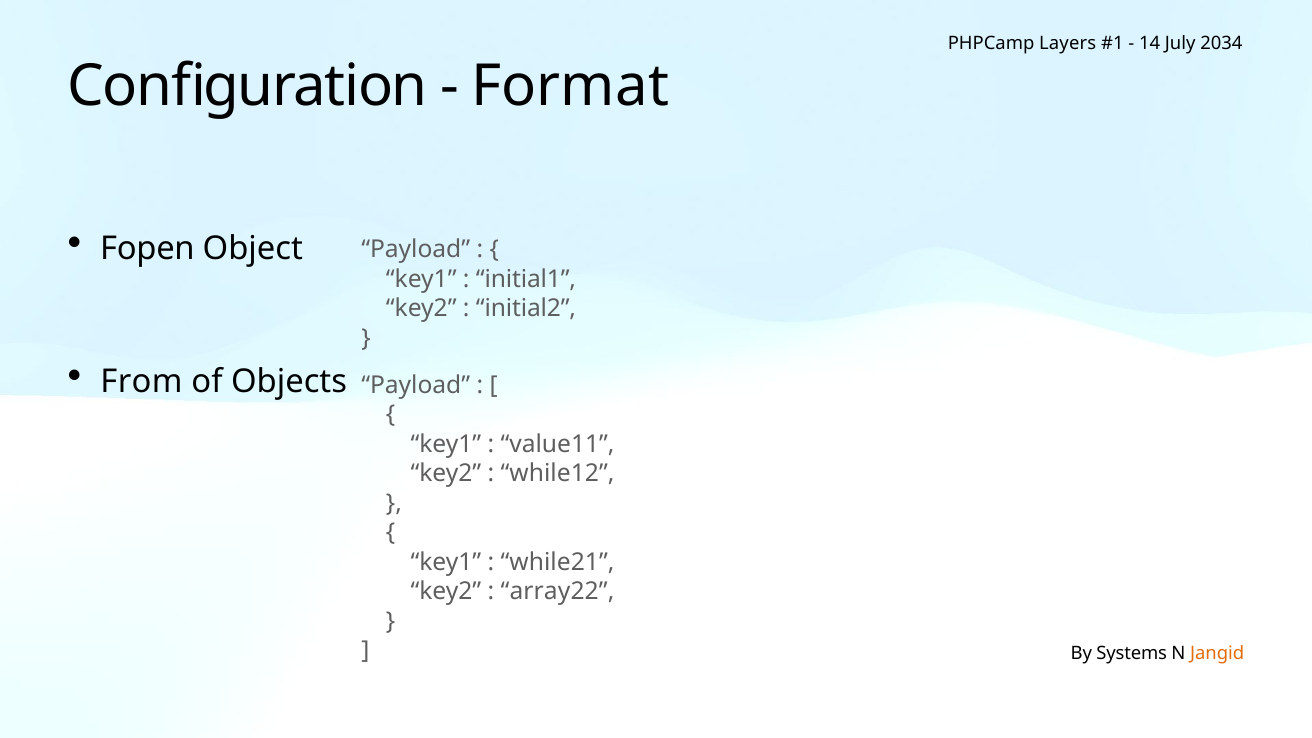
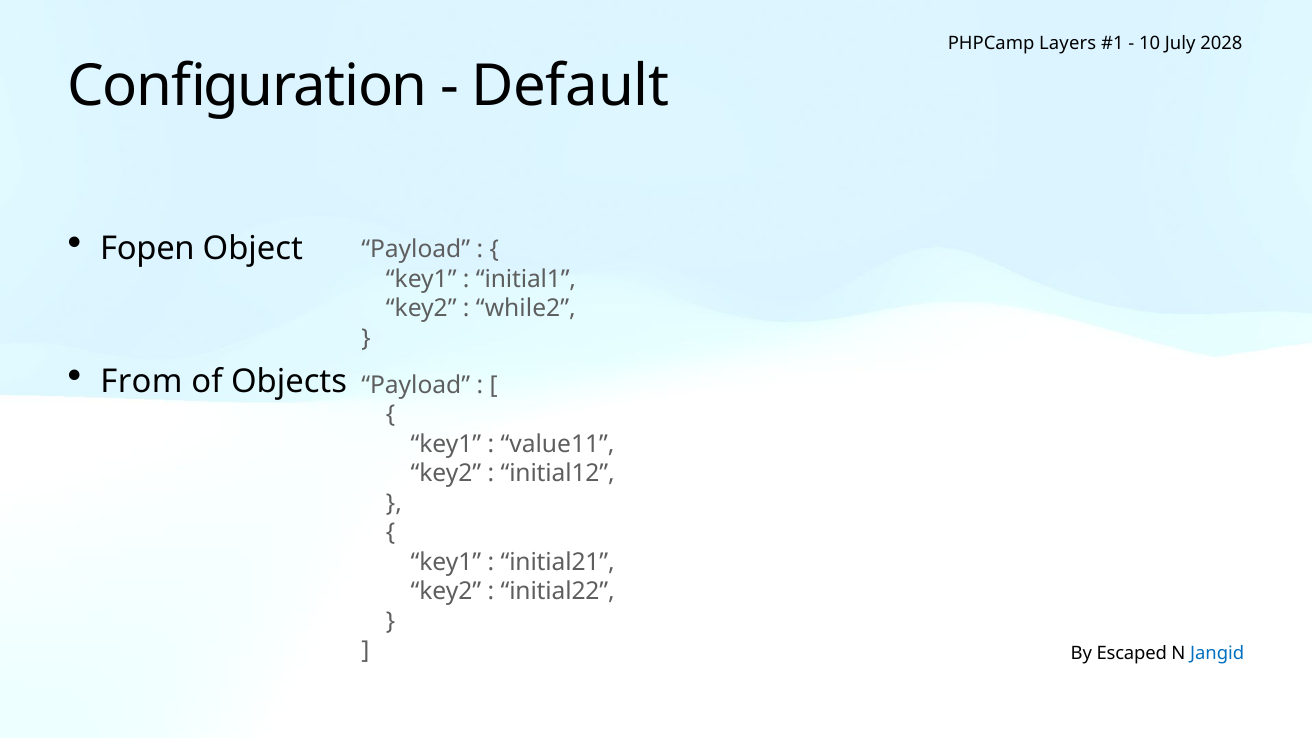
14: 14 -> 10 (1150, 44)
2034: 2034 -> 2028 (1221, 44)
Format: Format -> Default (570, 86)
initial2: initial2 -> while2 (526, 308)
while12: while12 -> initial12 (558, 474)
while21: while21 -> initial21 (558, 562)
array22: array22 -> initial22 (558, 592)
Systems: Systems -> Escaped (1132, 653)
Jangid colour: orange -> blue (1217, 653)
